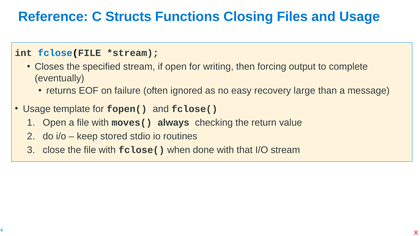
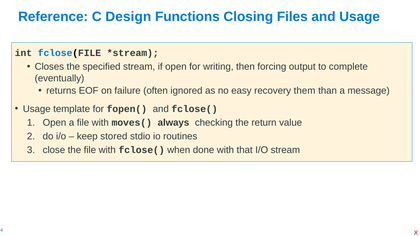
Structs: Structs -> Design (128, 17)
large: large -> them (305, 91)
